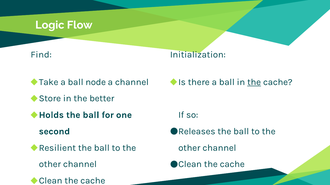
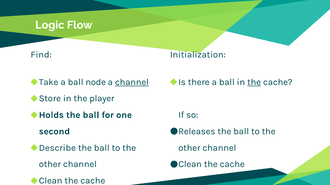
channel underline: none -> present (132, 82)
better: better -> player (102, 99)
Resilient: Resilient -> Describe (57, 148)
